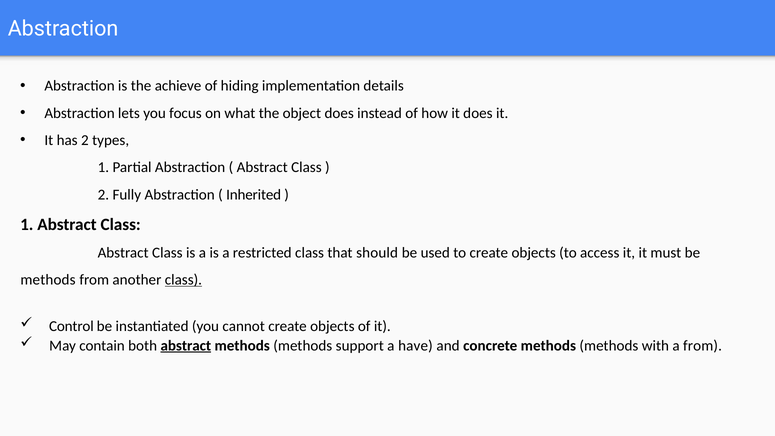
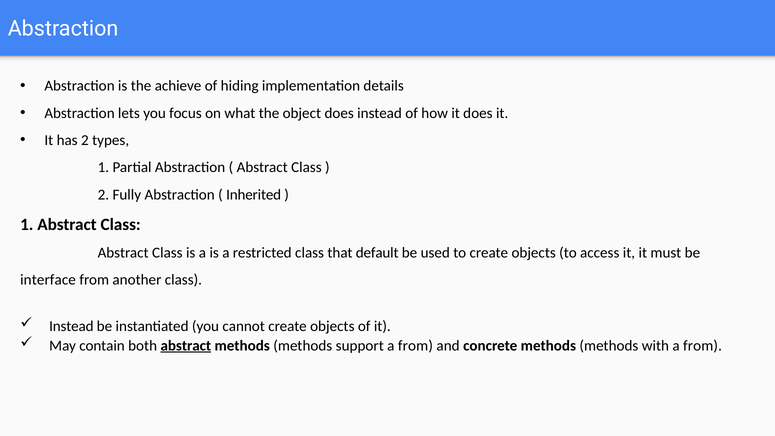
should: should -> default (377, 253)
methods: methods -> interface (48, 280)
class underline: present -> none (183, 280)
Control: Control -> Instead (71, 326)
have: have -> from (415, 346)
